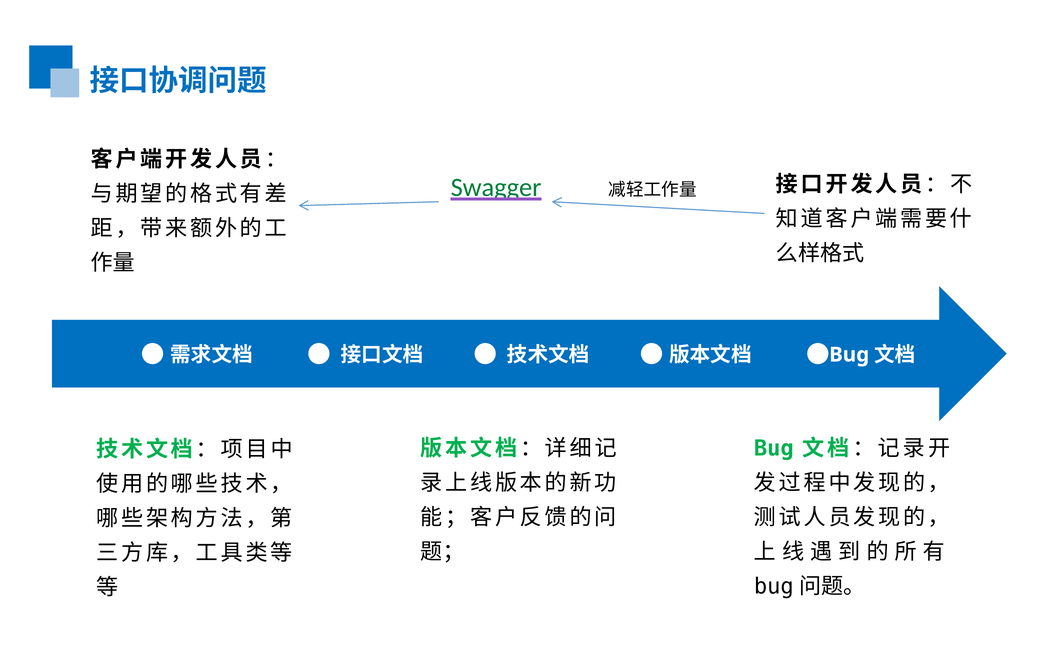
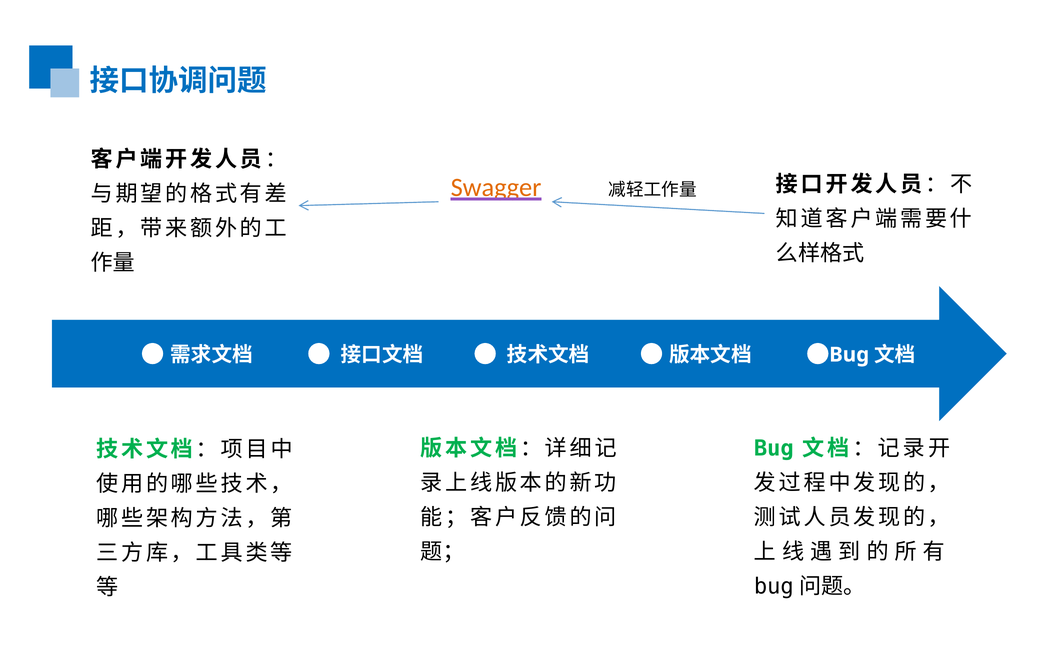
Swagger colour: green -> orange (496, 187)
